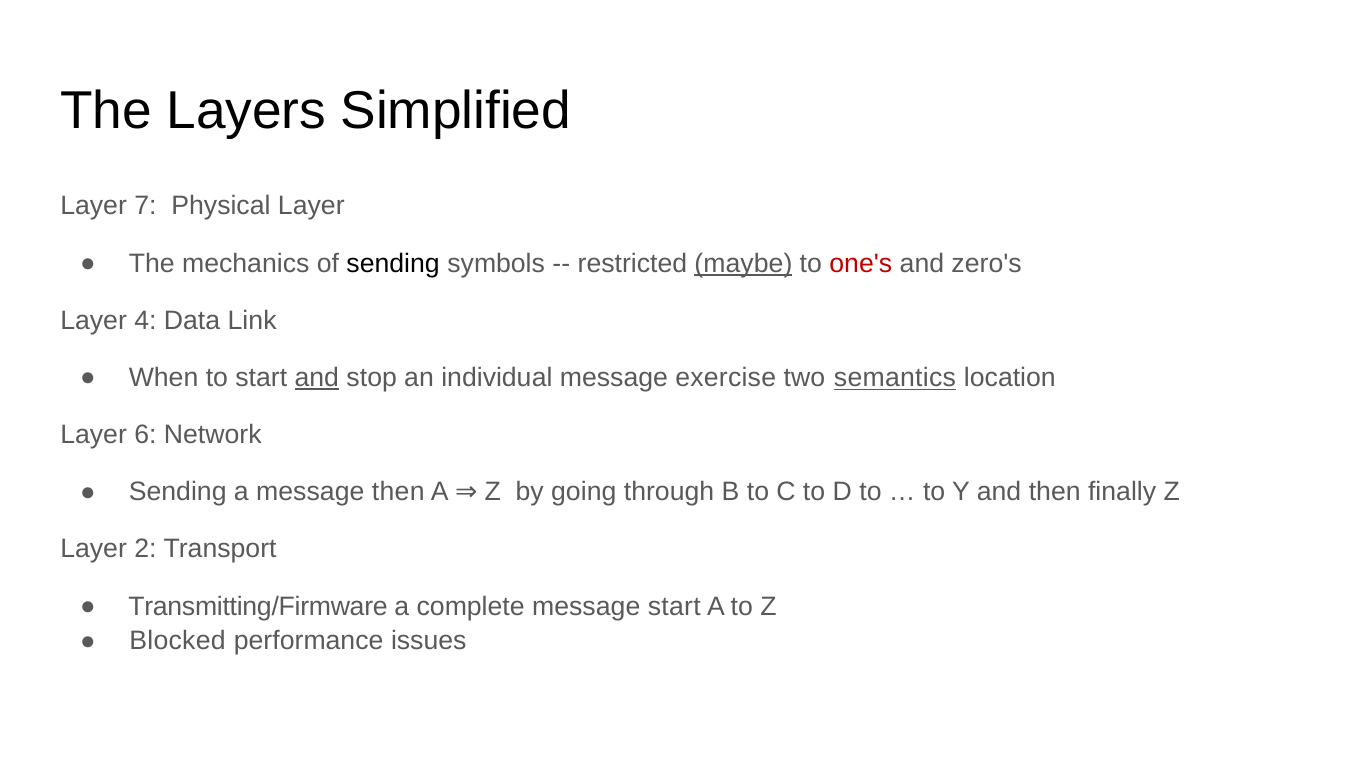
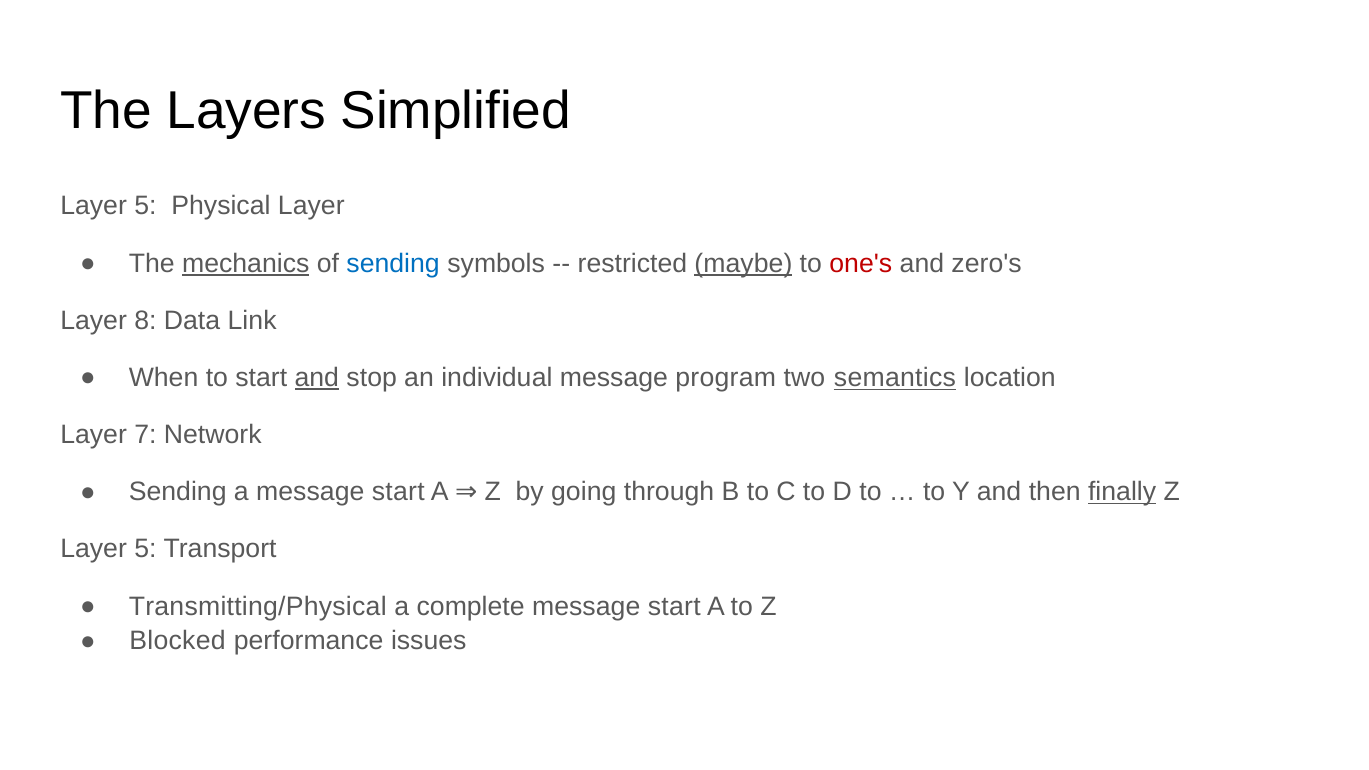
7: 7 -> 5 (145, 206)
mechanics underline: none -> present (246, 263)
sending colour: black -> blue (393, 263)
4: 4 -> 8 (145, 320)
exercise: exercise -> program (726, 378)
6: 6 -> 7 (145, 435)
a message then: then -> start (398, 492)
finally underline: none -> present (1122, 492)
2: 2 -> 5 (145, 549)
Transmitting/Firmware: Transmitting/Firmware -> Transmitting/Physical (258, 606)
